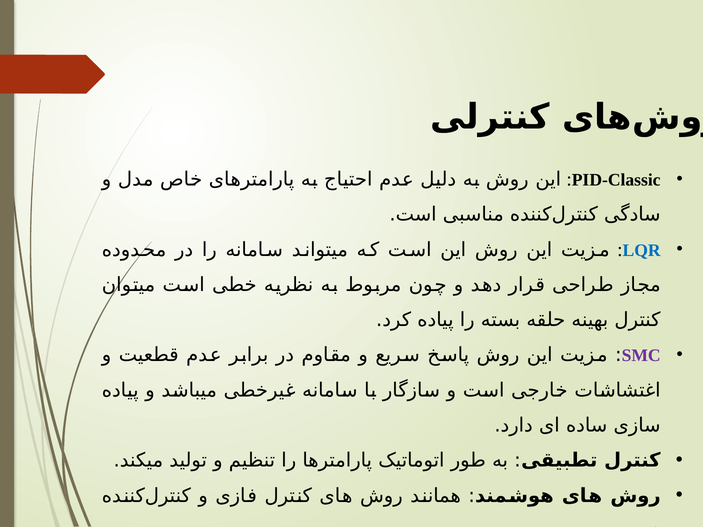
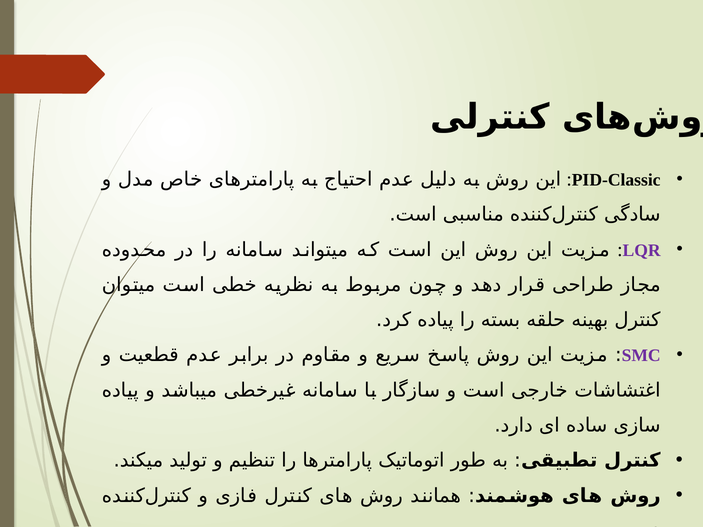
LQR colour: blue -> purple (642, 250)
